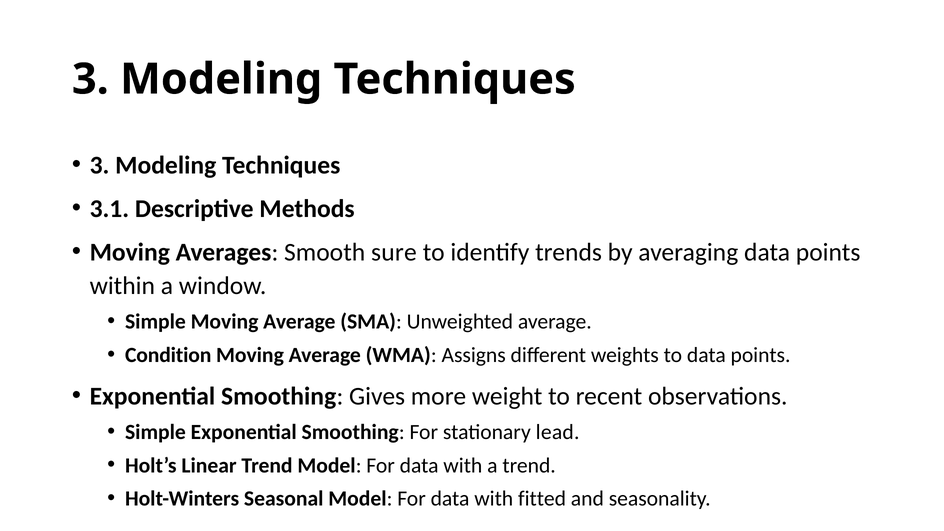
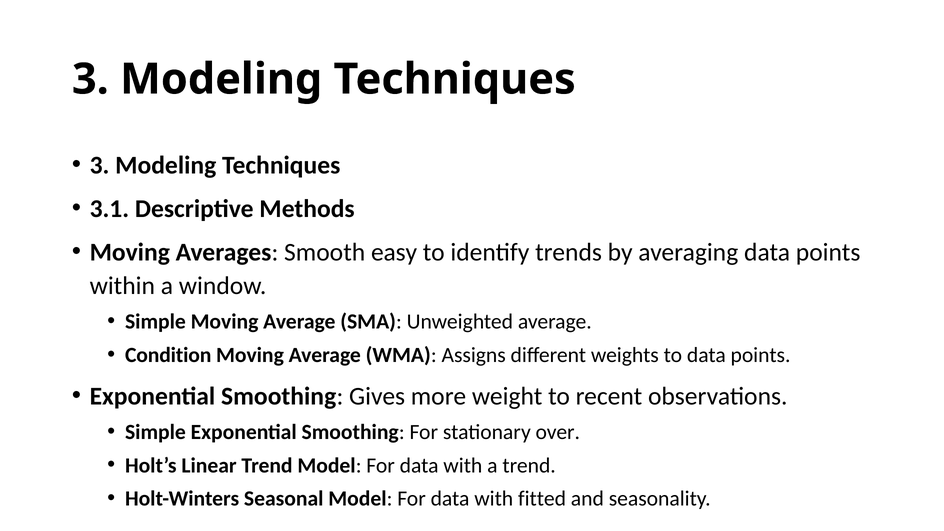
sure: sure -> easy (394, 252)
lead: lead -> over (558, 432)
